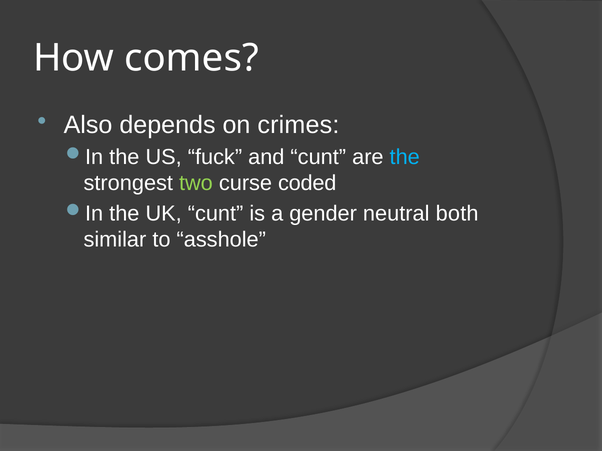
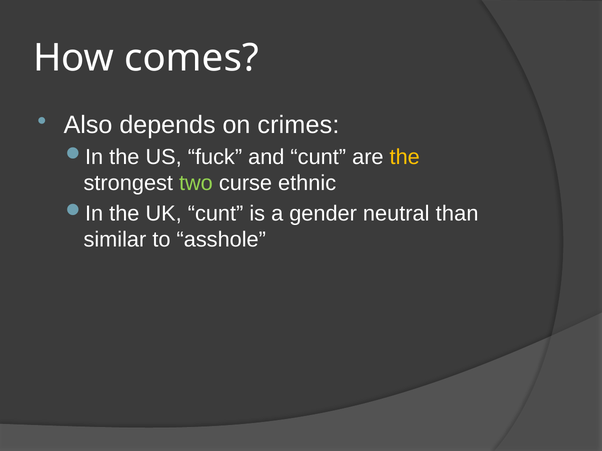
the colour: light blue -> yellow (405, 157)
coded: coded -> ethnic (307, 183)
both: both -> than (457, 214)
